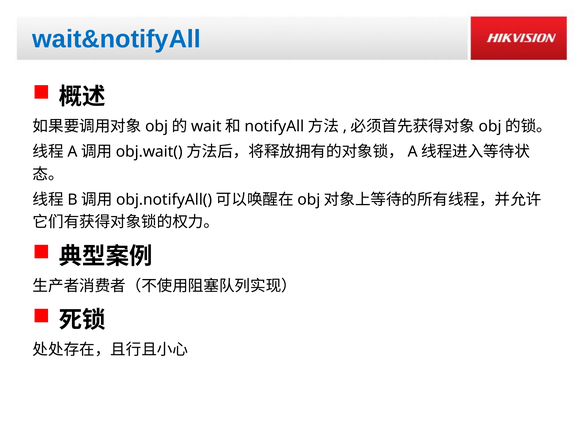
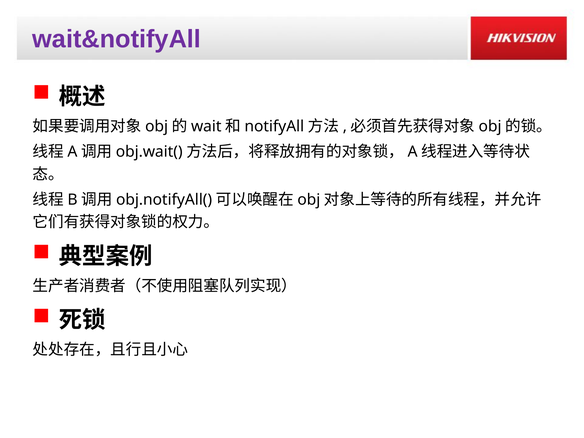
wait&notifyAll colour: blue -> purple (117, 39)
